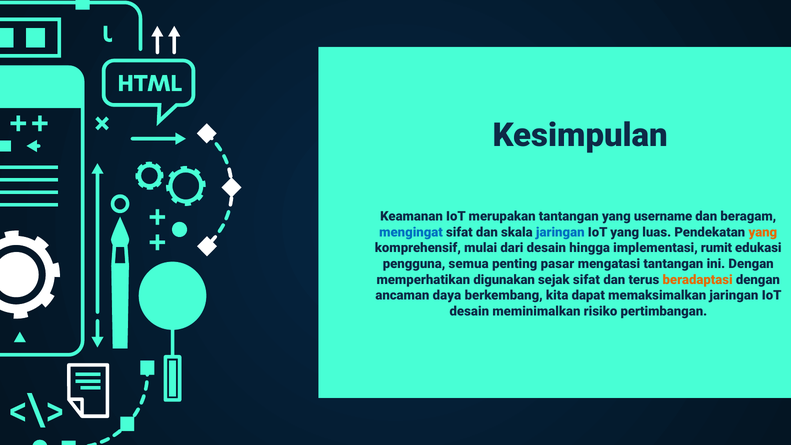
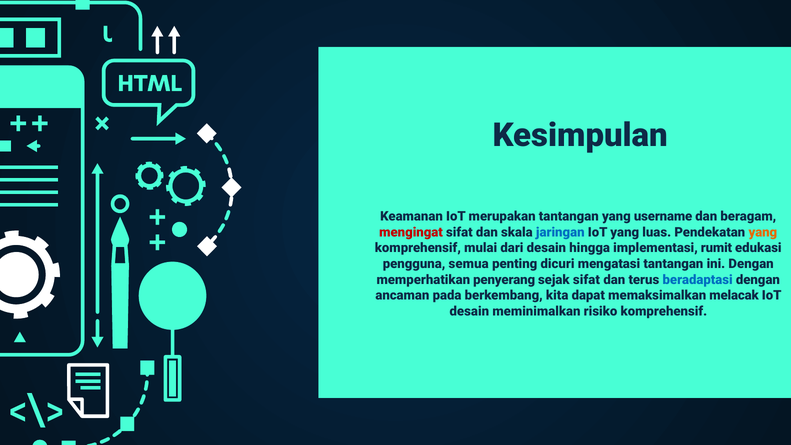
mengingat colour: blue -> red (411, 232)
pasar: pasar -> dicuri (558, 264)
digunakan: digunakan -> penyerang (504, 280)
beradaptasi colour: orange -> blue (698, 280)
daya: daya -> pada (447, 296)
memaksimalkan jaringan: jaringan -> melacak (734, 296)
risiko pertimbangan: pertimbangan -> komprehensif (664, 311)
